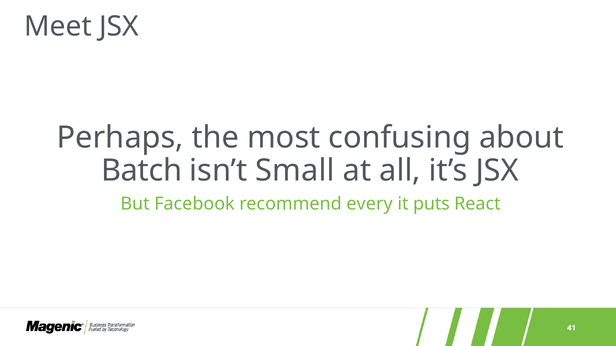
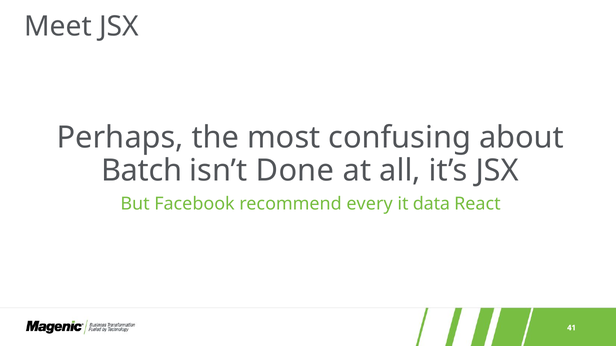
Small: Small -> Done (295, 171)
puts: puts -> data (431, 204)
